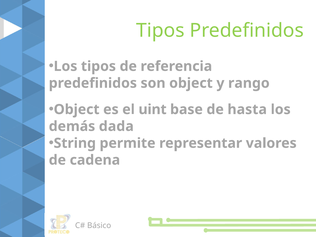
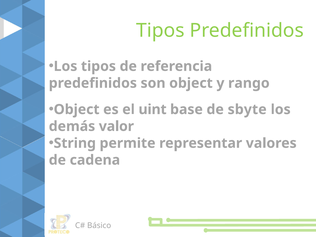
hasta: hasta -> sbyte (247, 109)
dada: dada -> valor (116, 126)
